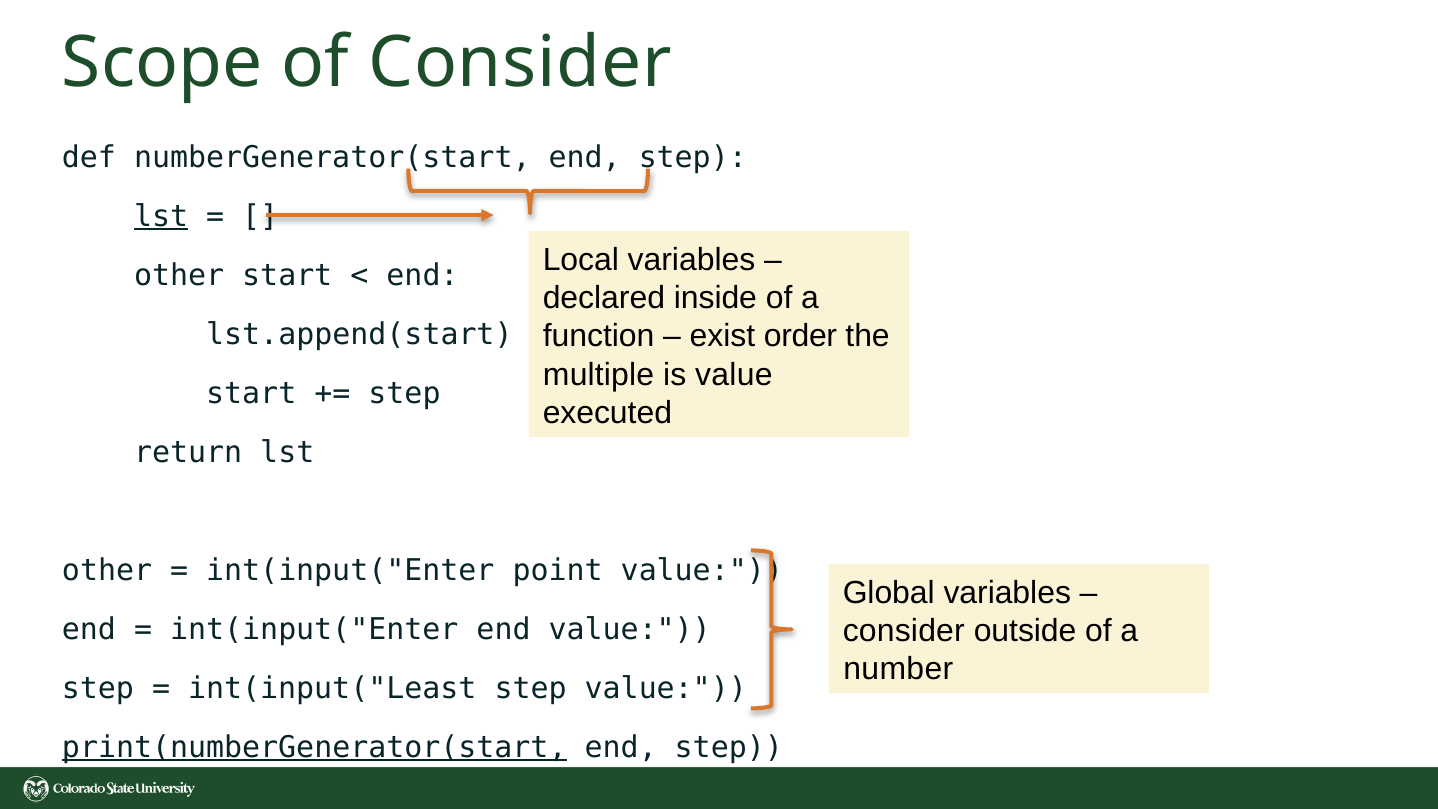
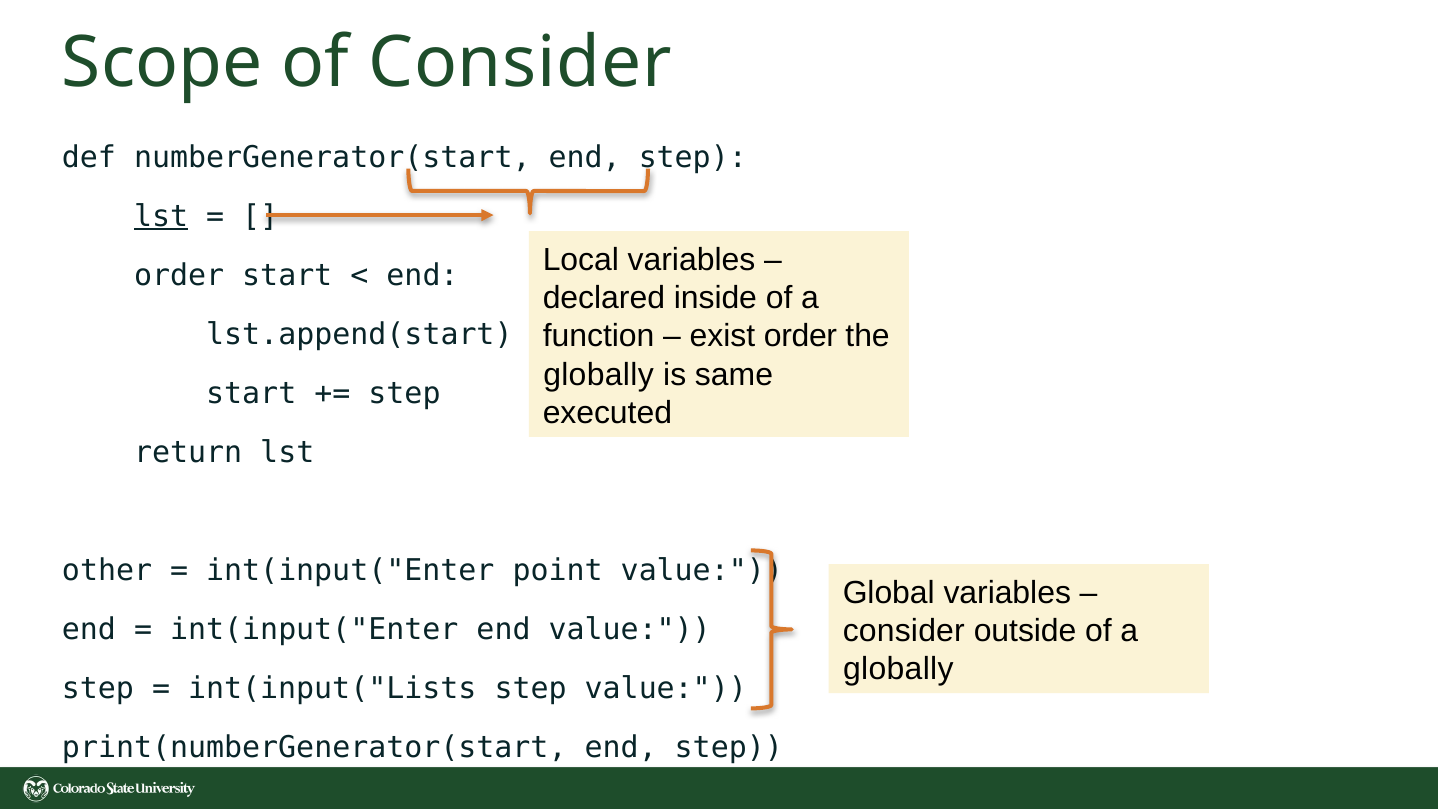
other: other -> order (179, 275)
multiple: multiple -> globally (598, 375)
is value: value -> same (734, 375)
number: number -> globally (898, 669)
int(input("Least: int(input("Least -> int(input("Lists (332, 688)
print(numberGenerator(start underline: present -> none (314, 747)
